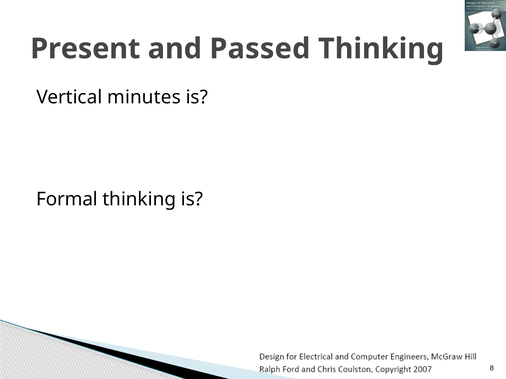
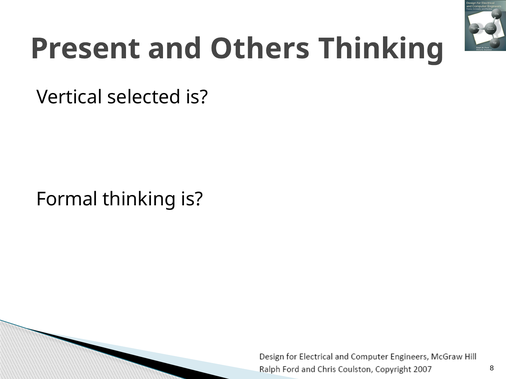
Passed: Passed -> Others (260, 49)
minutes: minutes -> selected (144, 97)
